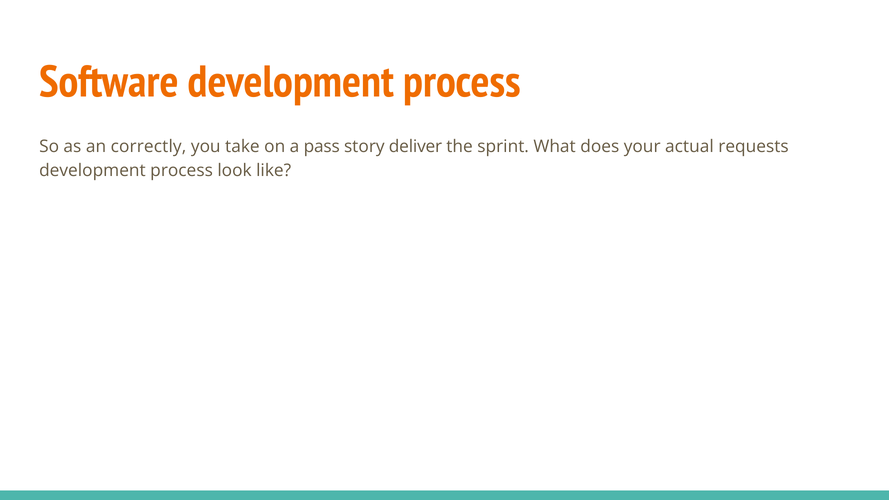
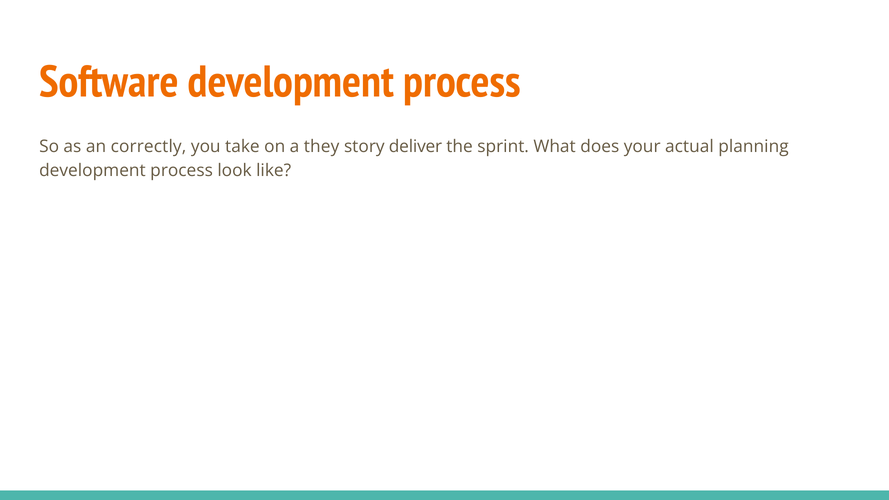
pass: pass -> they (322, 147)
requests: requests -> planning (753, 147)
